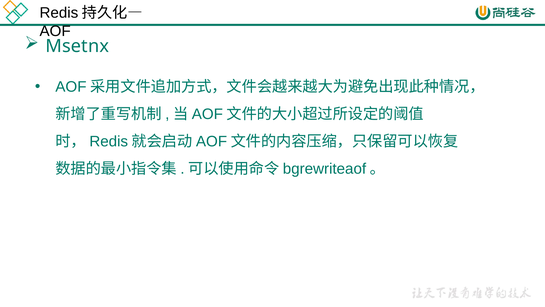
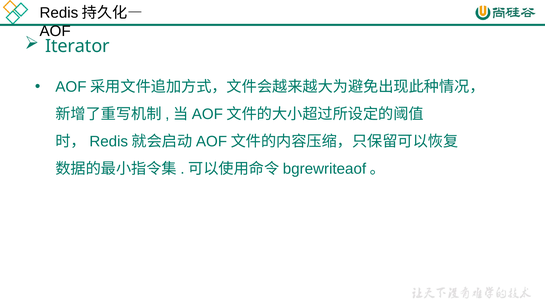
Msetnx: Msetnx -> Iterator (77, 46)
